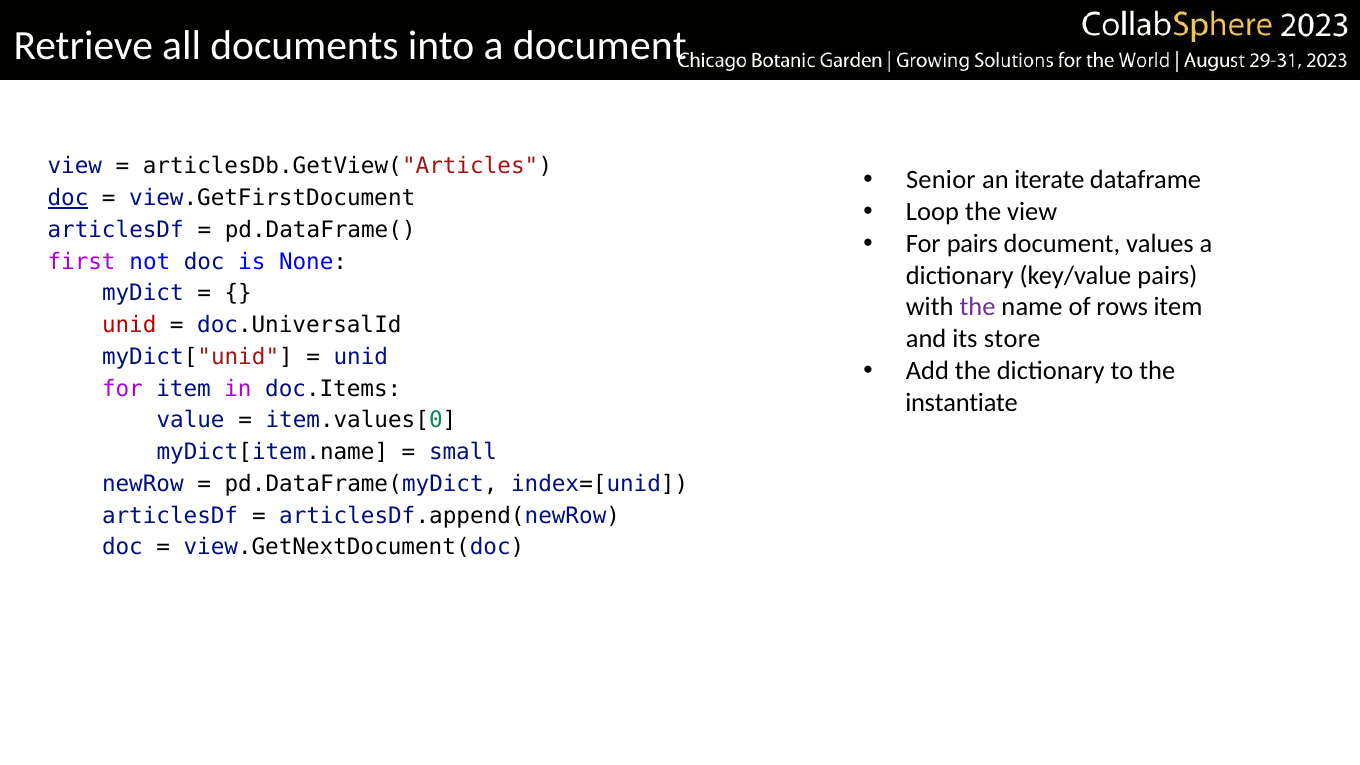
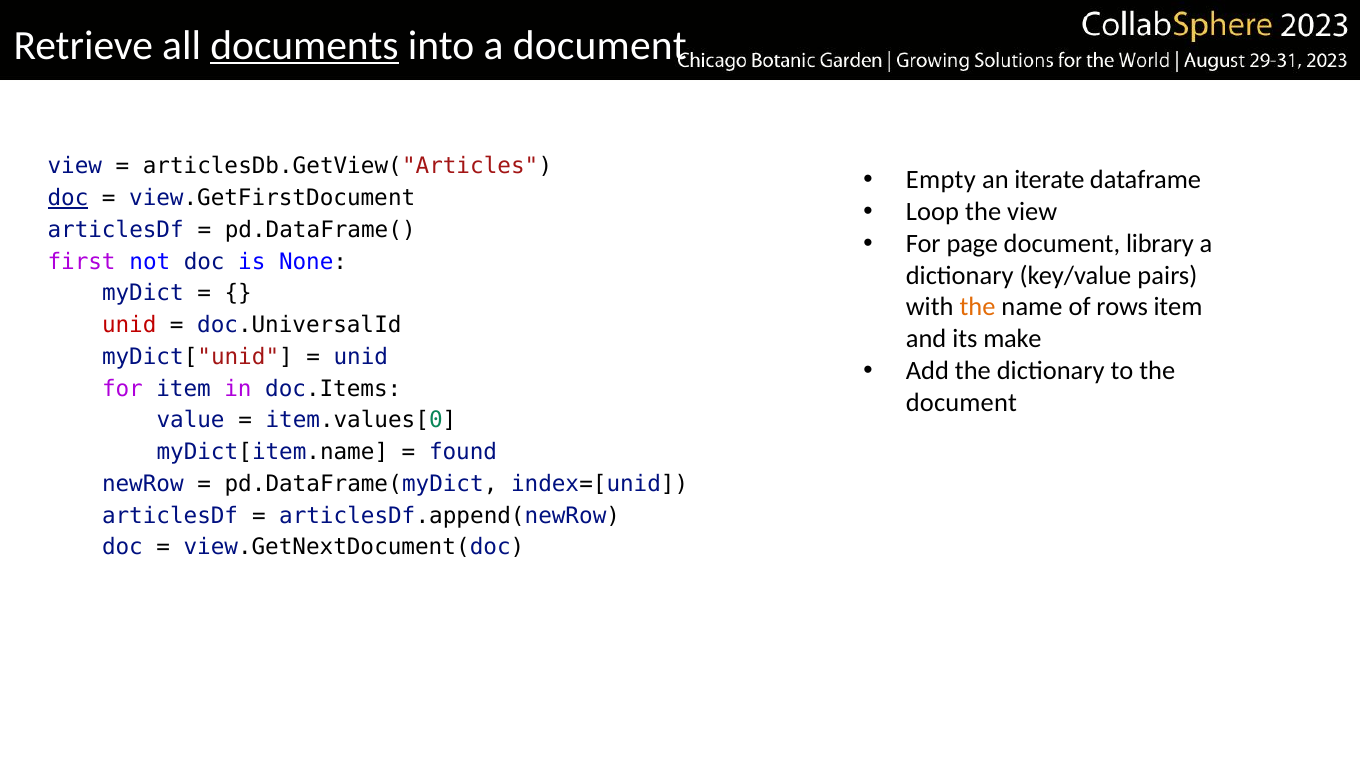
documents underline: none -> present (305, 45)
Senior: Senior -> Empty (941, 180)
For pairs: pairs -> page (972, 244)
values: values -> library (1160, 244)
the colour: purple -> orange (978, 307)
store: store -> make (1012, 339)
instantiate: instantiate -> document (961, 402)
small: small -> found (463, 452)
